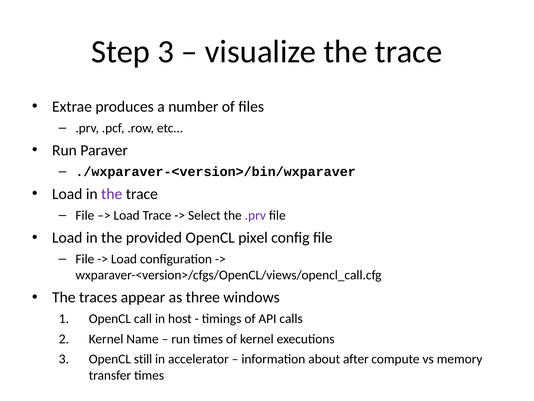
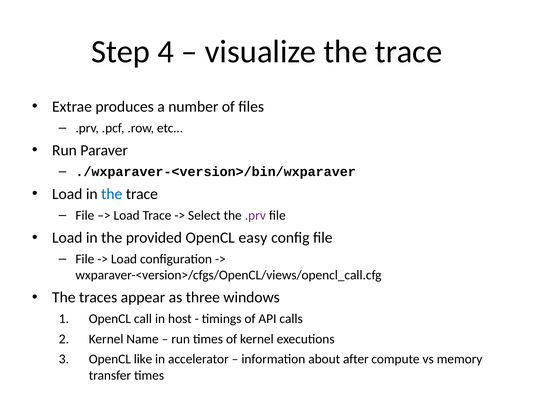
Step 3: 3 -> 4 (166, 52)
the colour: purple -> blue (112, 194)
pixel: pixel -> easy (253, 237)
still: still -> like (143, 359)
